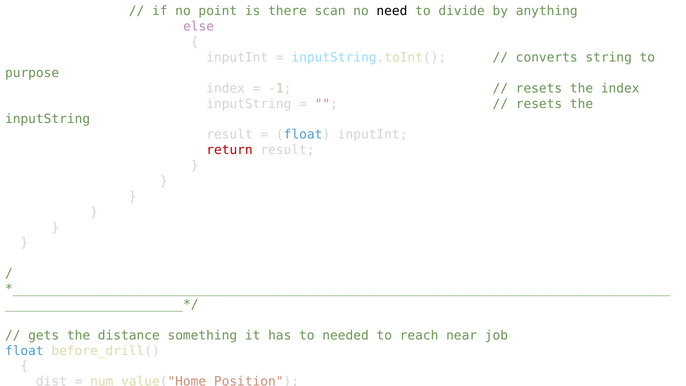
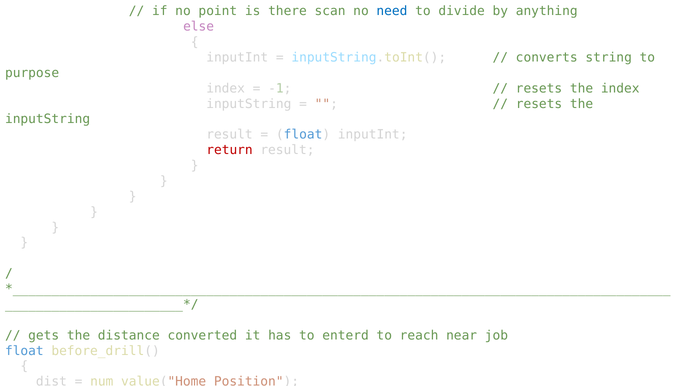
need colour: black -> blue (392, 11)
something: something -> converted (202, 335)
needed: needed -> enterd (346, 335)
